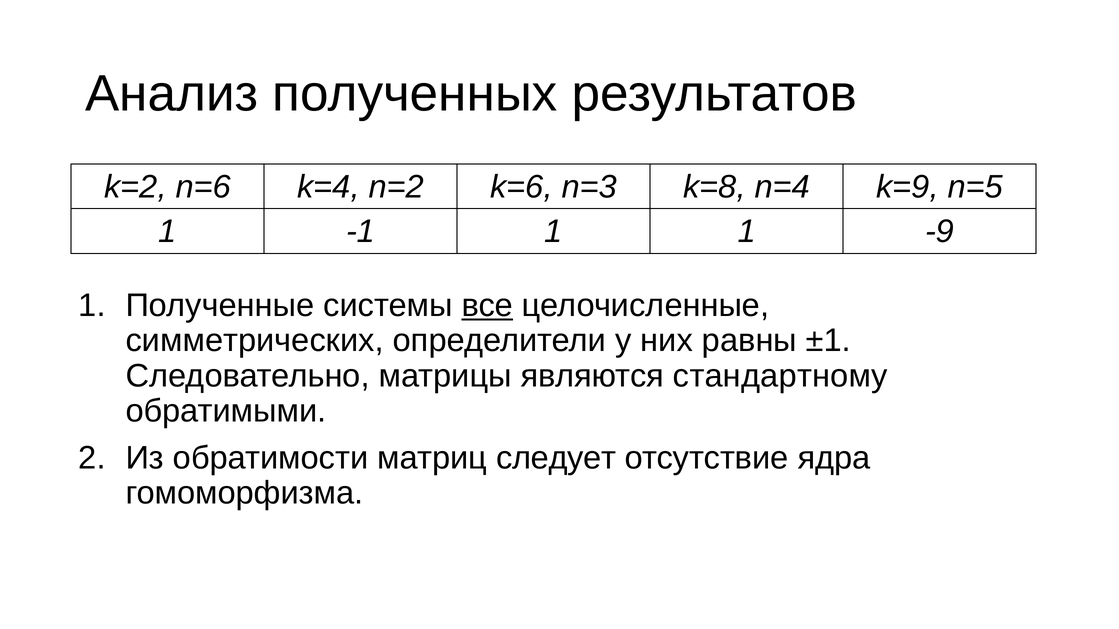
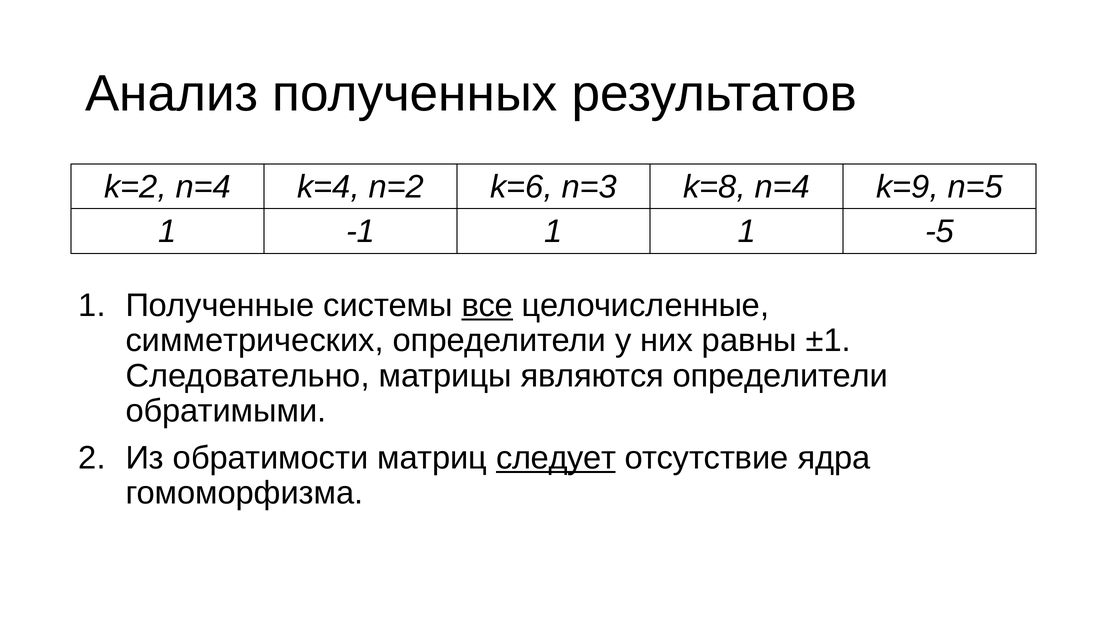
k=2 n=6: n=6 -> n=4 (203, 187)
-9: -9 -> -5 (940, 232)
являются стандартному: стандартному -> определители (781, 376)
следует underline: none -> present (556, 458)
